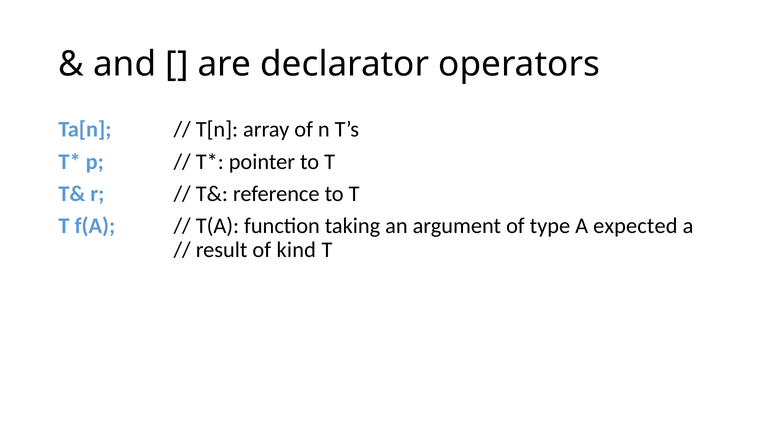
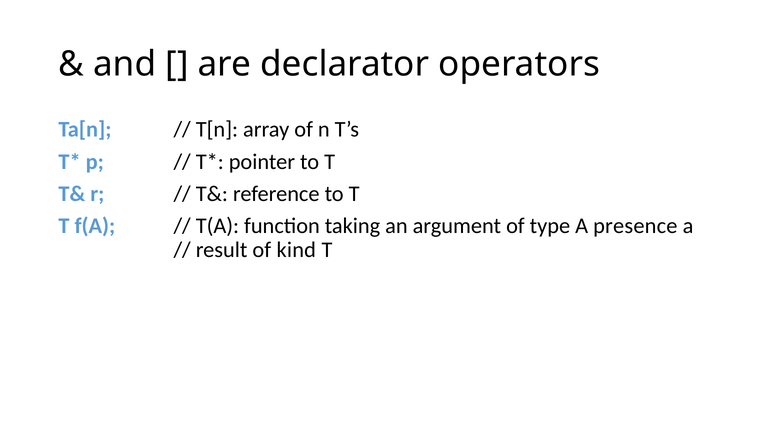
expected: expected -> presence (635, 226)
